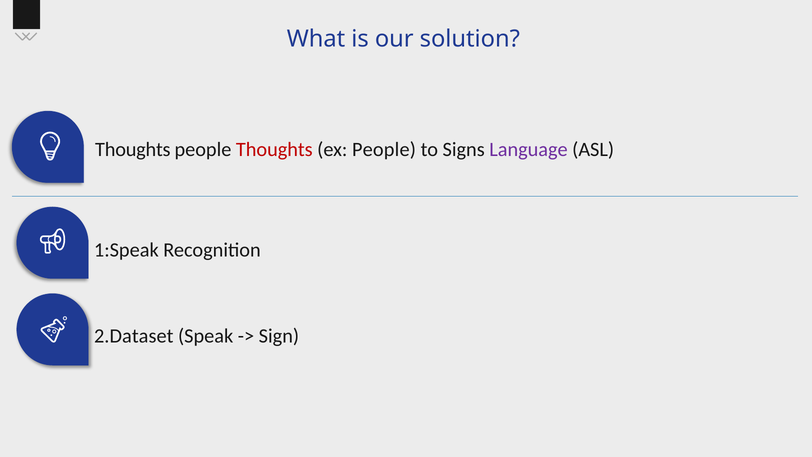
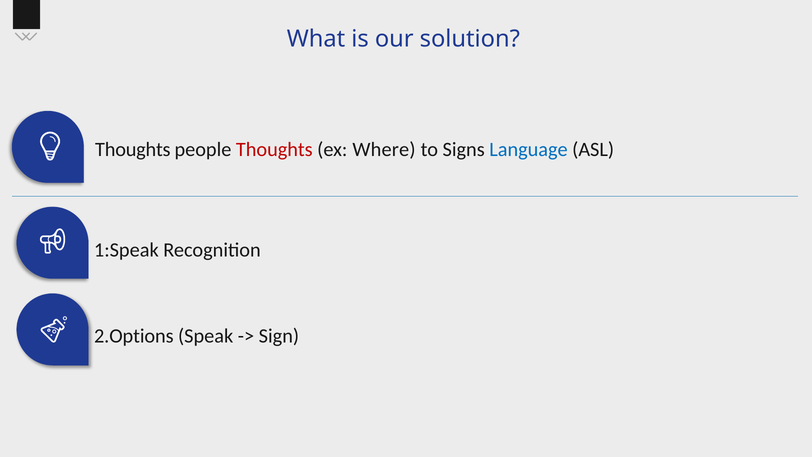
ex People: People -> Where (384, 150)
Language colour: purple -> blue (528, 150)
2.Dataset: 2.Dataset -> 2.Options (134, 336)
